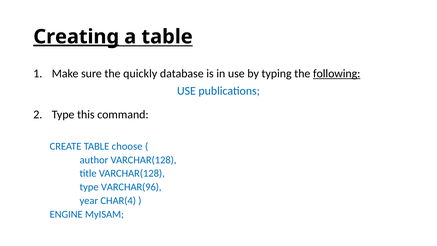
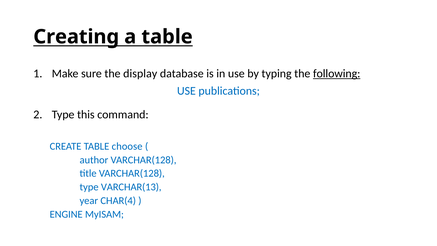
Creating underline: present -> none (76, 37)
quickly: quickly -> display (140, 73)
VARCHAR(96: VARCHAR(96 -> VARCHAR(13 (131, 187)
